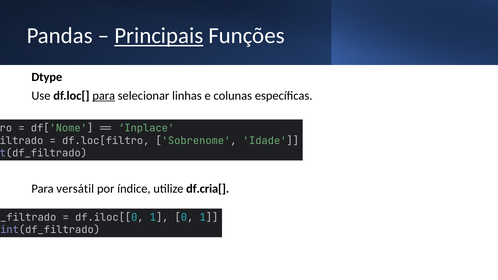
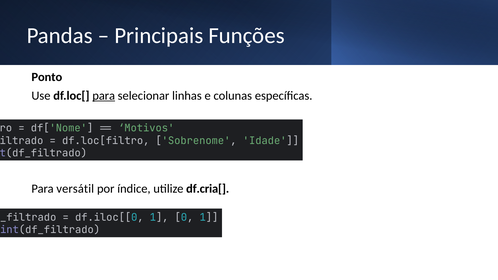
Principais underline: present -> none (159, 36)
Dtype: Dtype -> Ponto (47, 77)
Inplace: Inplace -> Motivos (146, 128)
